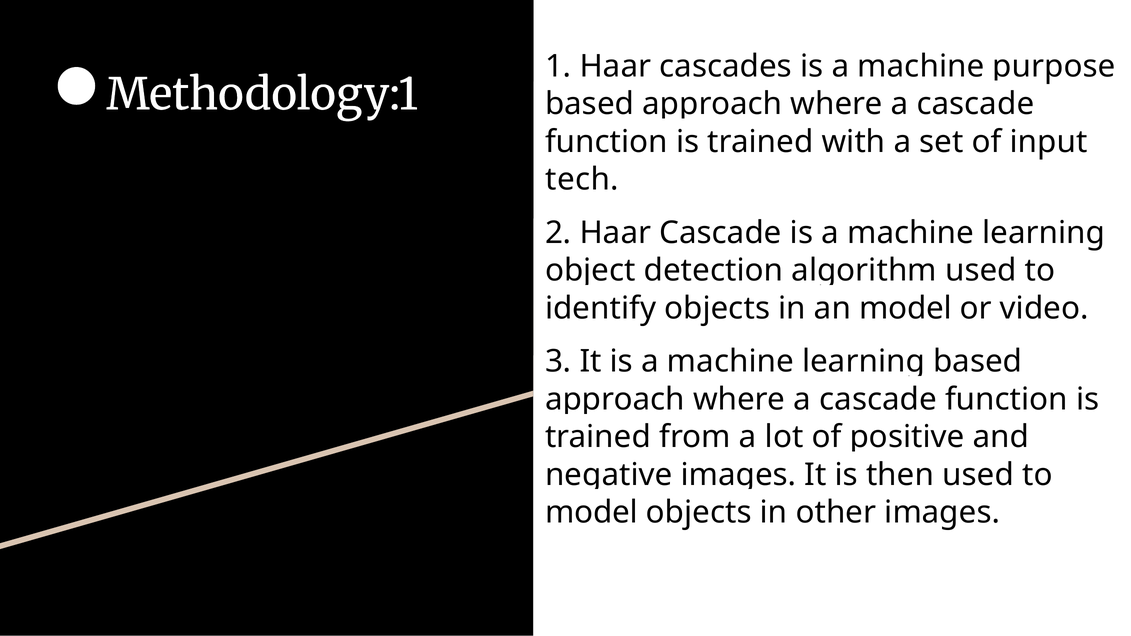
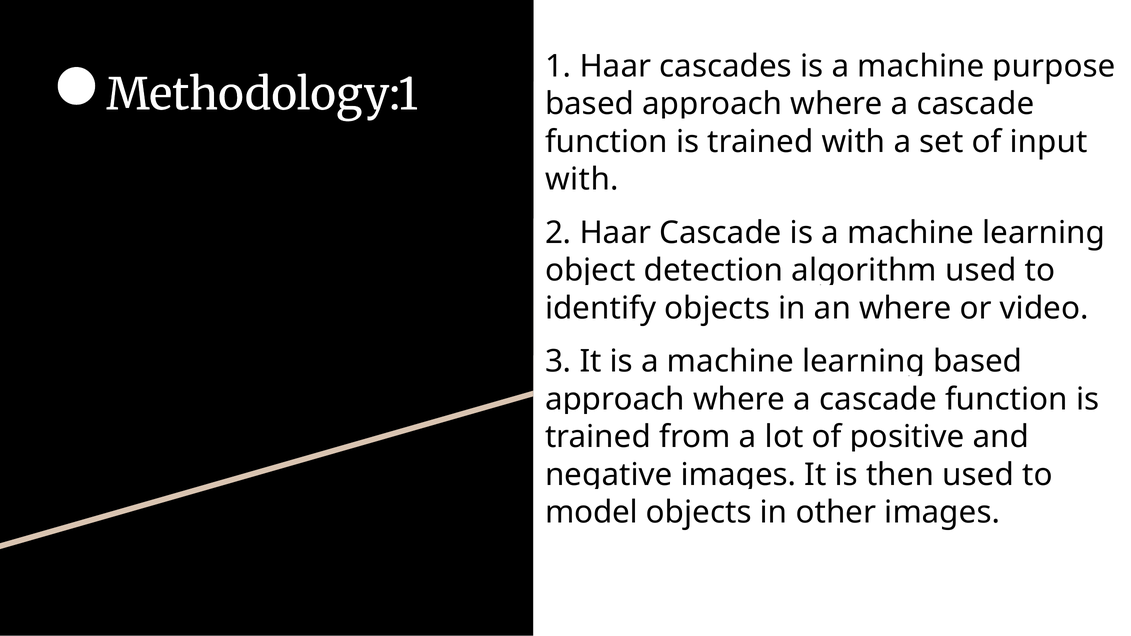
tech: tech -> with (582, 179)
an model: model -> where (905, 308)
